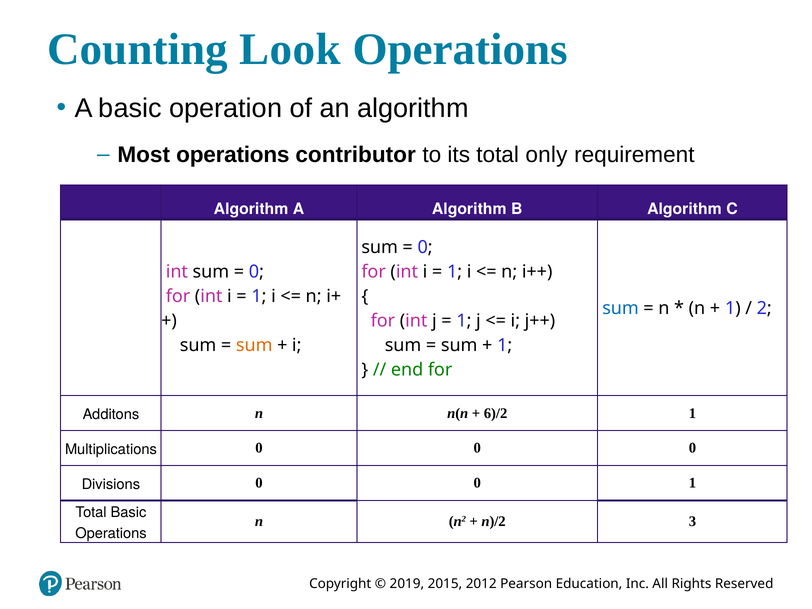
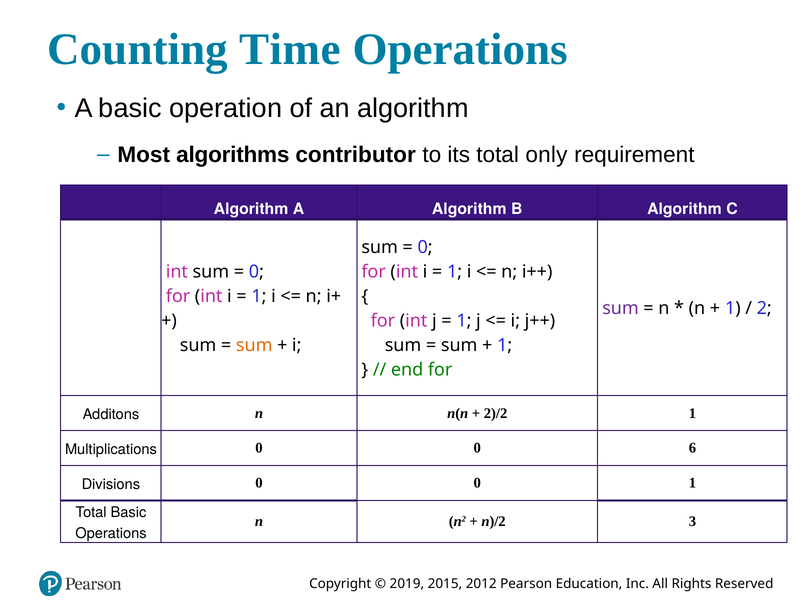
Look: Look -> Time (290, 49)
Most operations: operations -> algorithms (233, 155)
sum colour: blue -> purple (621, 308)
6)/2: 6)/2 -> 2)/2 (496, 413)
0 0 0: 0 -> 6 (692, 448)
